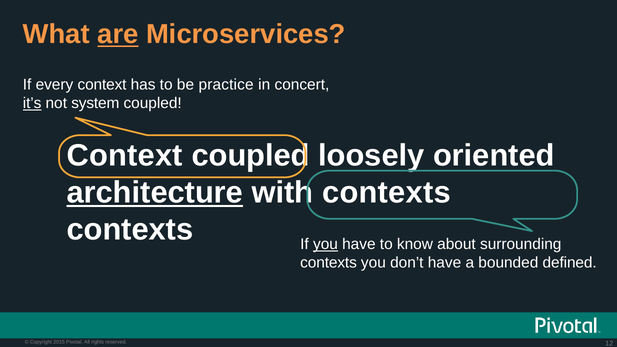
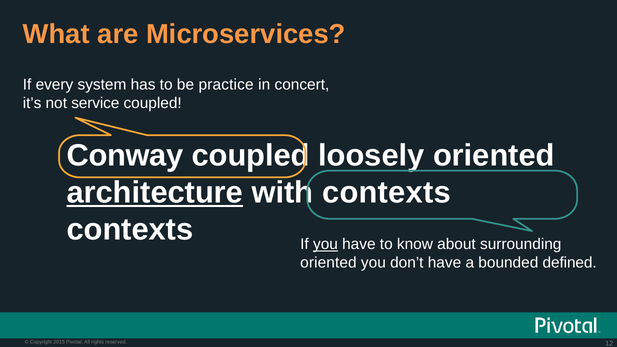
are underline: present -> none (118, 34)
every context: context -> system (102, 85)
it’s underline: present -> none (32, 103)
system: system -> service (95, 103)
Context: Context -> Conway (125, 156)
contexts: contexts -> oriented (328, 263)
